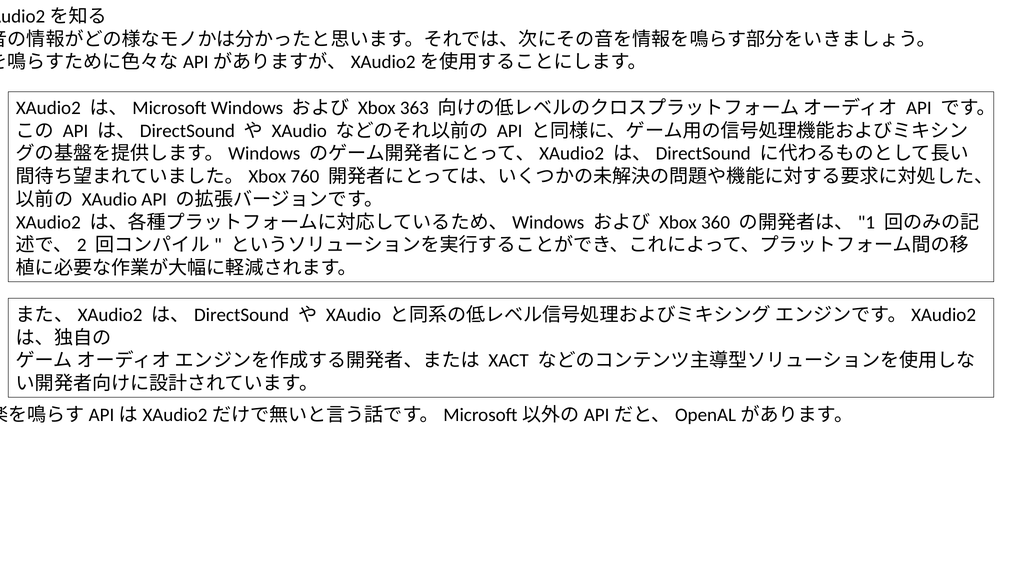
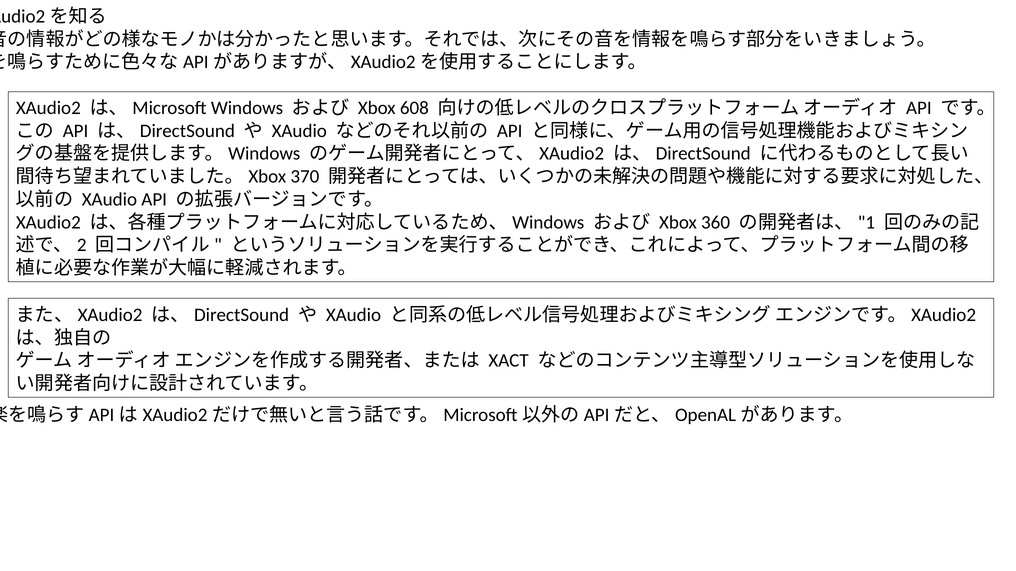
363: 363 -> 608 (414, 108)
760: 760 -> 370 (305, 177)
